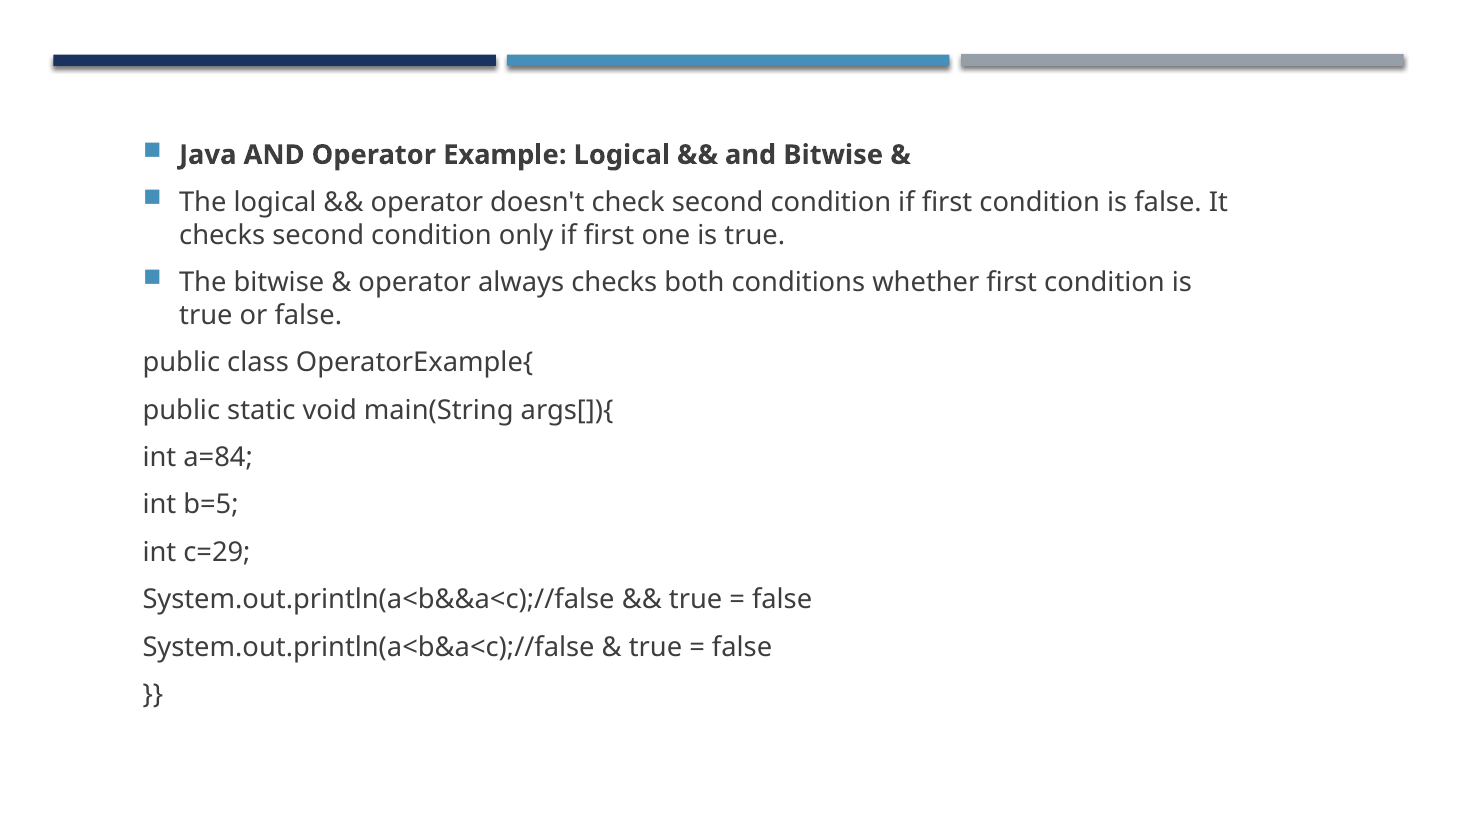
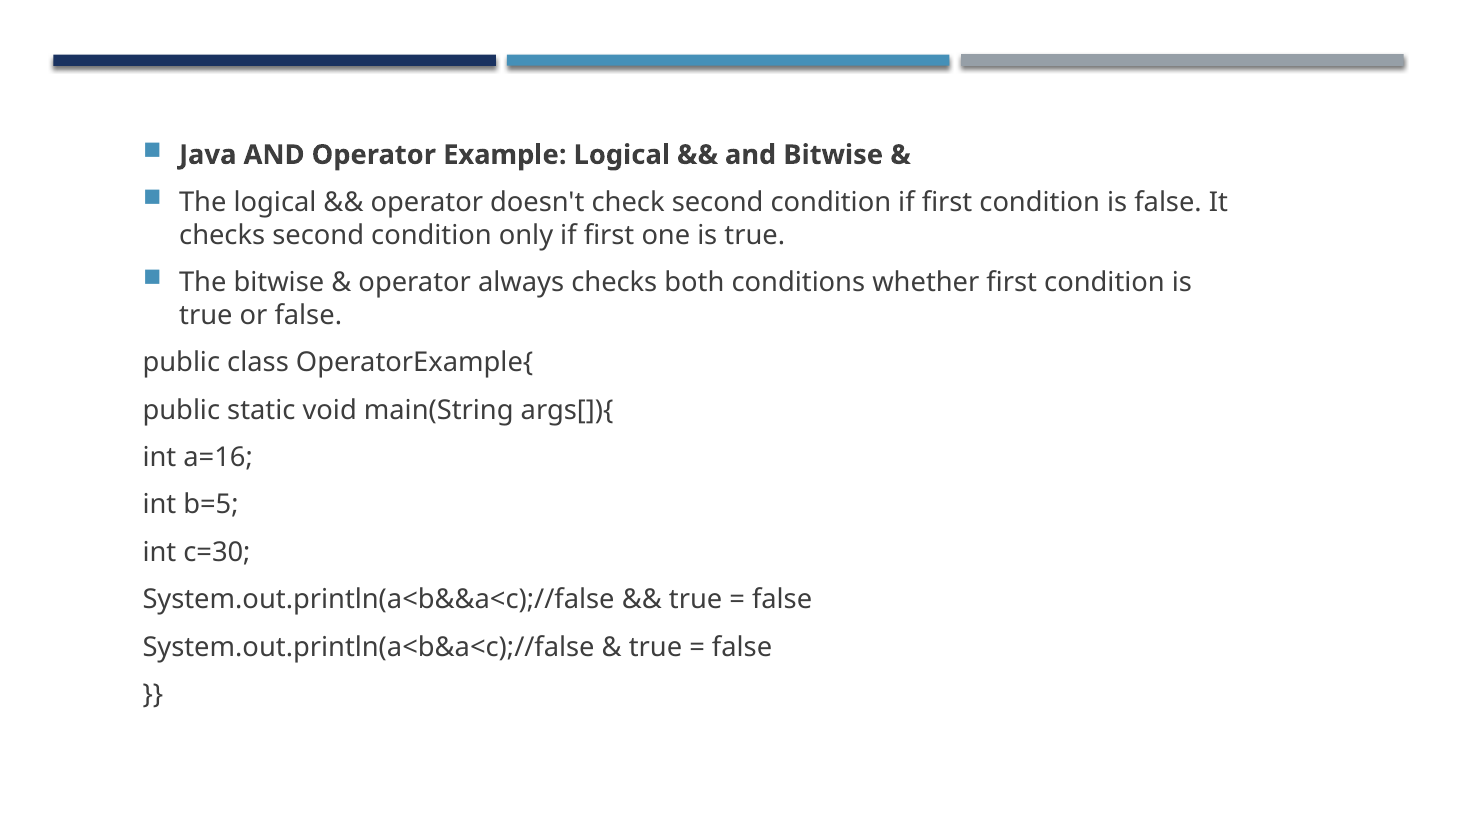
a=84: a=84 -> a=16 (218, 457)
c=29: c=29 -> c=30 (217, 552)
